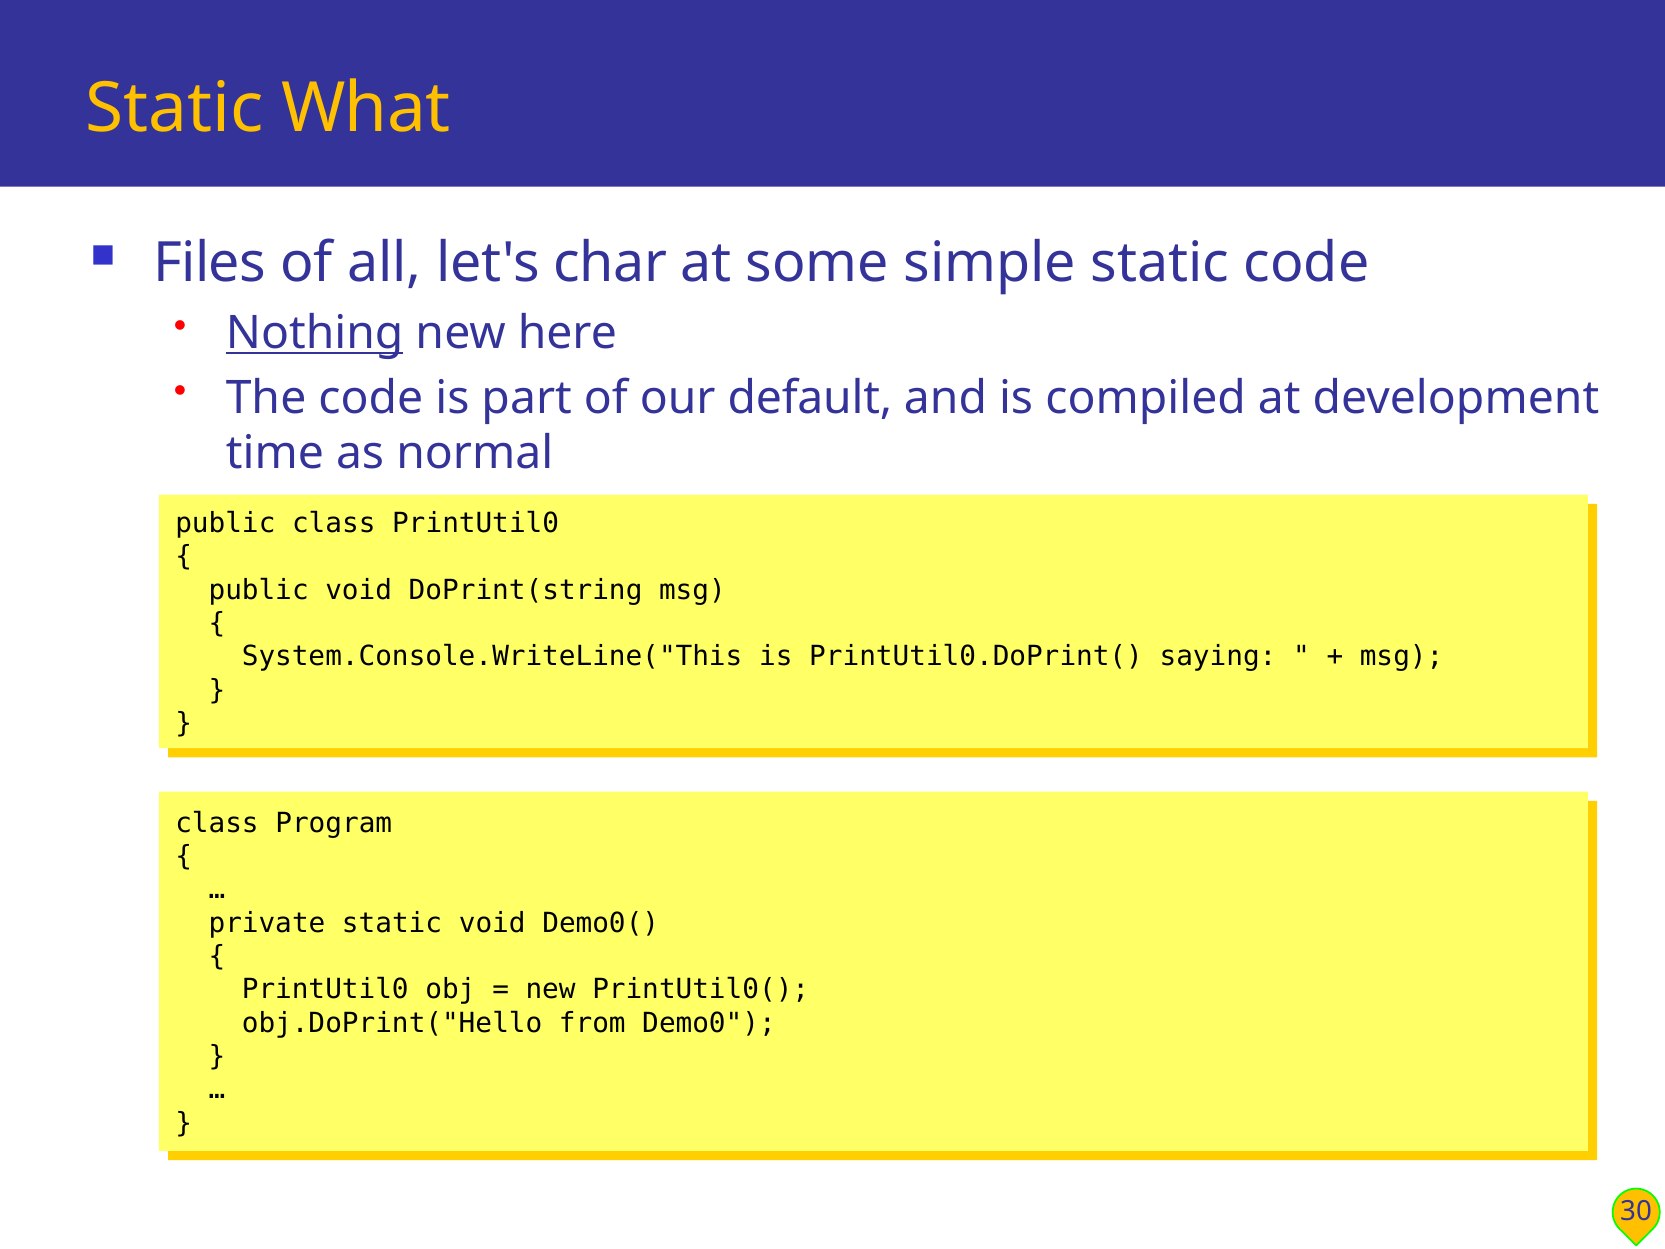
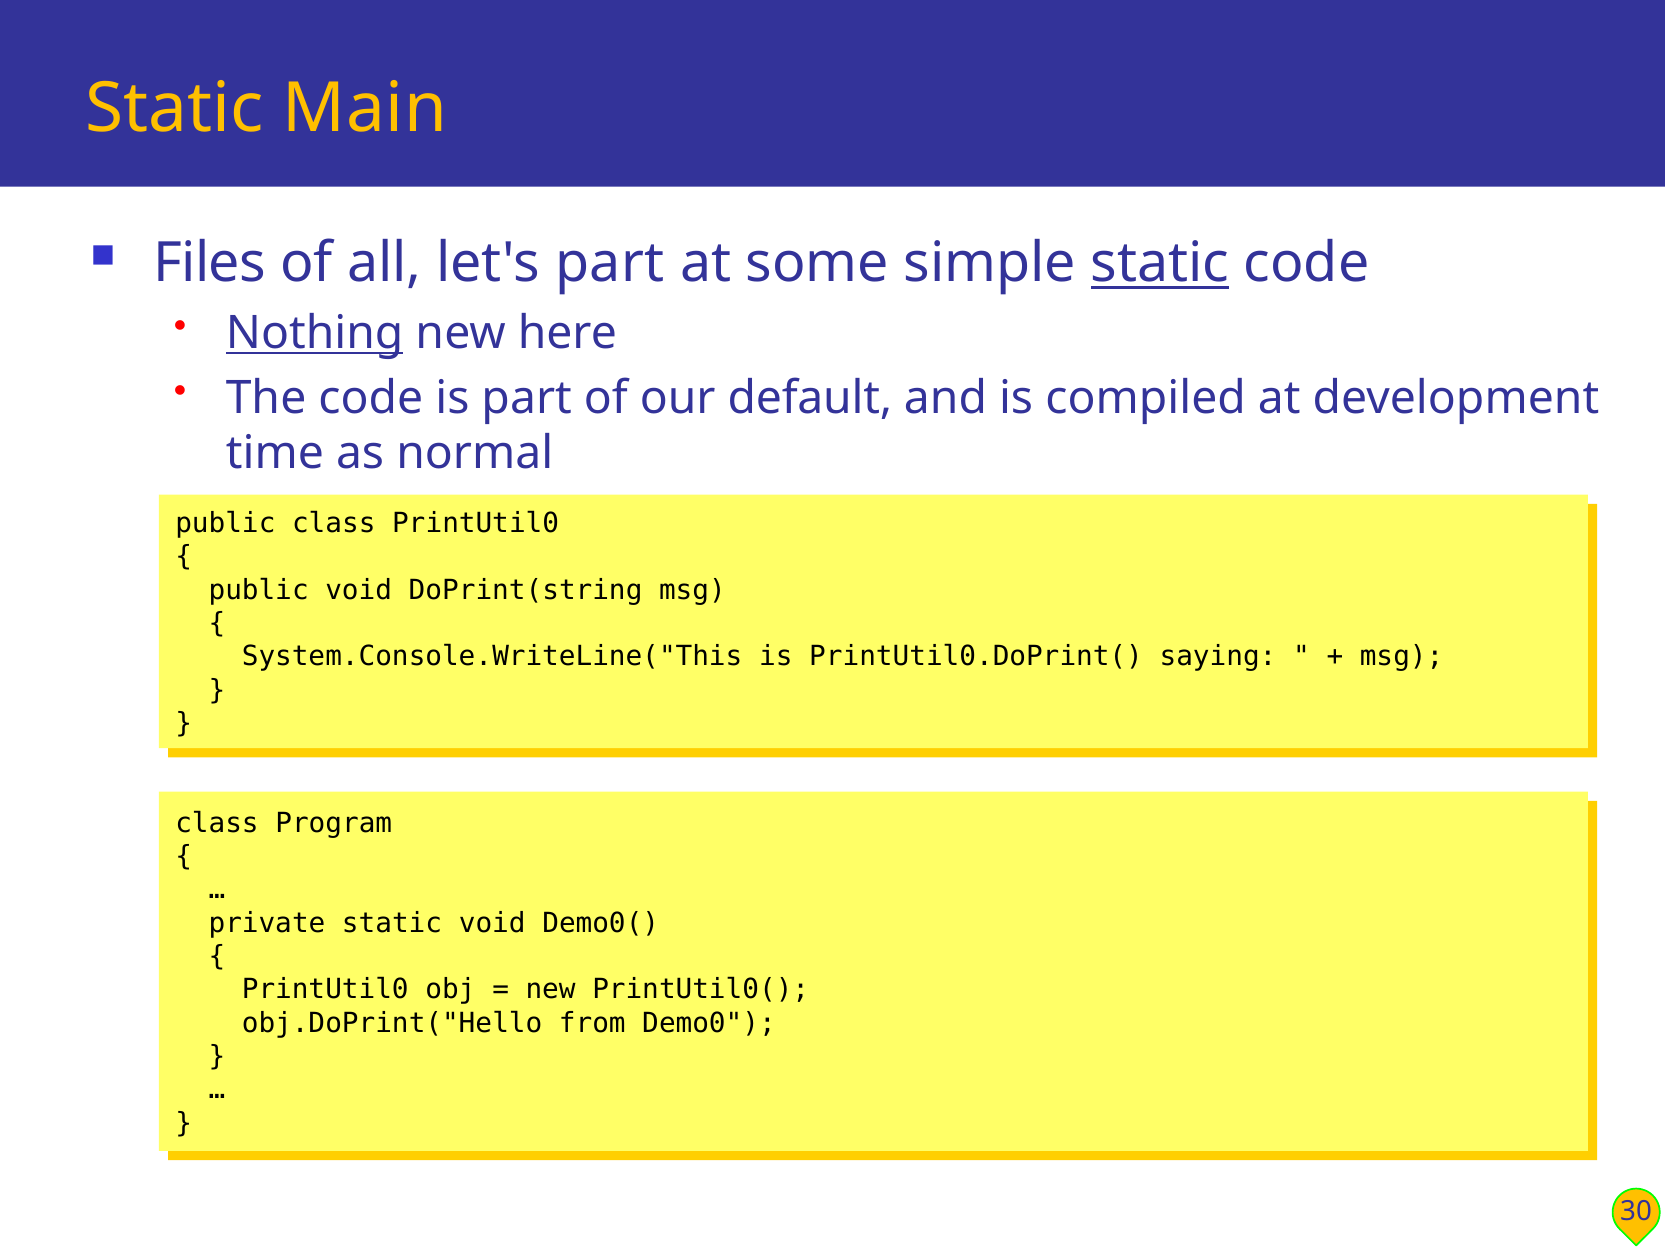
What: What -> Main (365, 109)
let's char: char -> part (610, 263)
static underline: none -> present (1160, 263)
